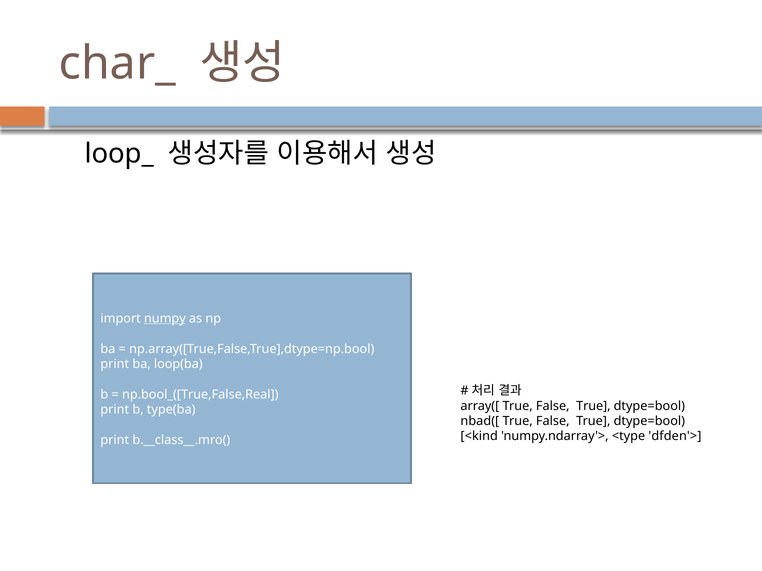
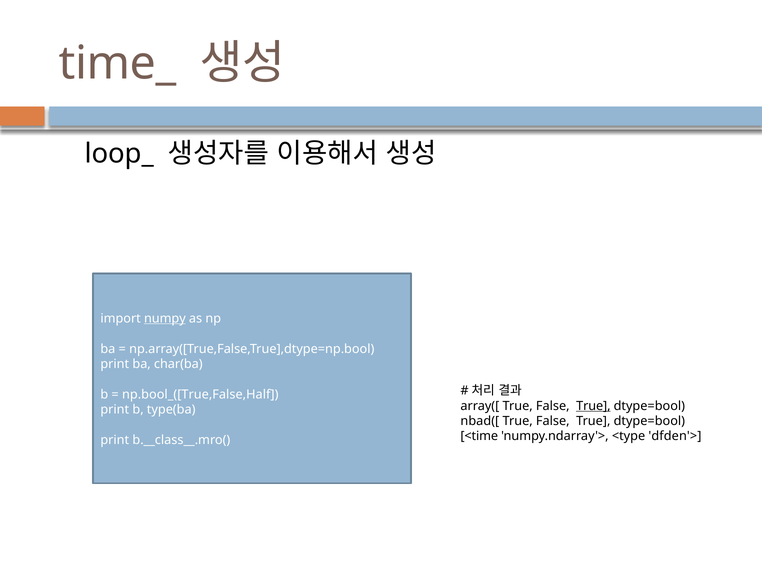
char_: char_ -> time_ (118, 64)
loop(ba: loop(ba -> char(ba (178, 364)
np.bool_([True,False,Real: np.bool_([True,False,Real -> np.bool_([True,False,Half (200, 395)
True underline: none -> present (593, 406)
<kind: <kind -> <time (479, 437)
